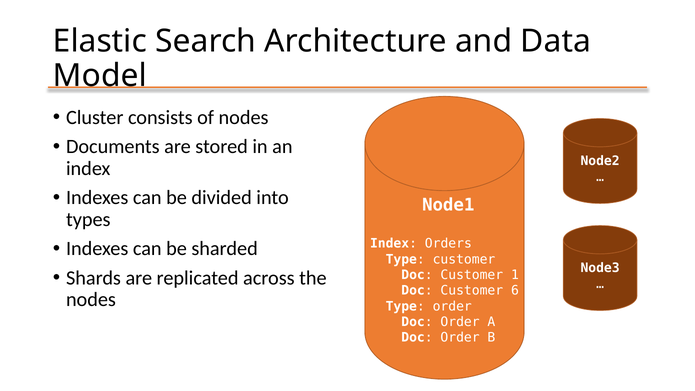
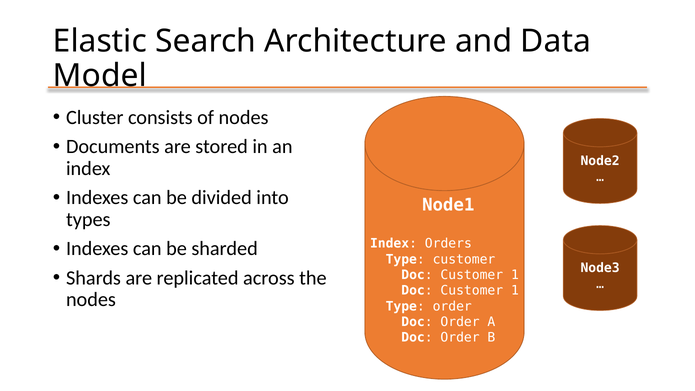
6: 6 -> 1 (515, 291)
